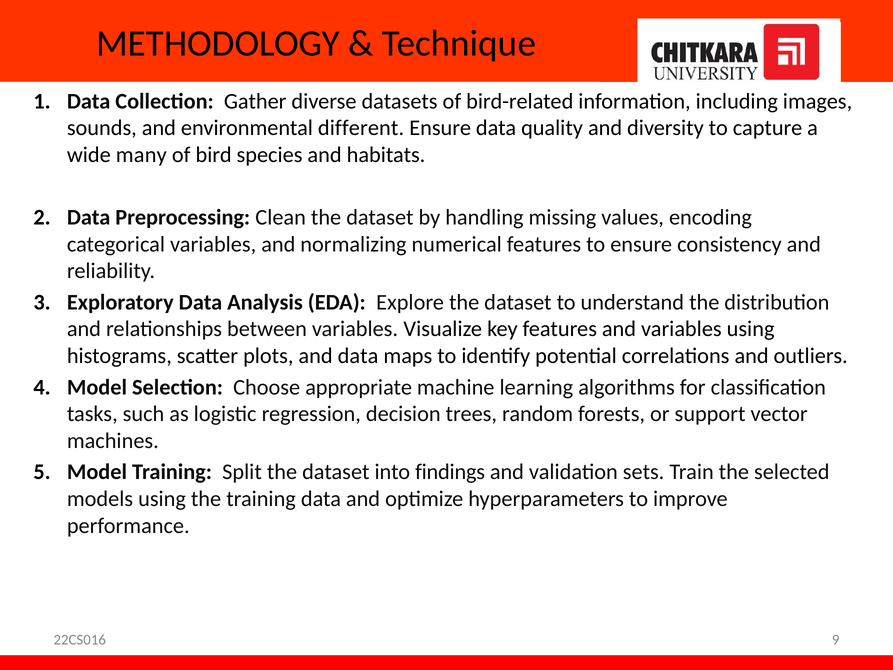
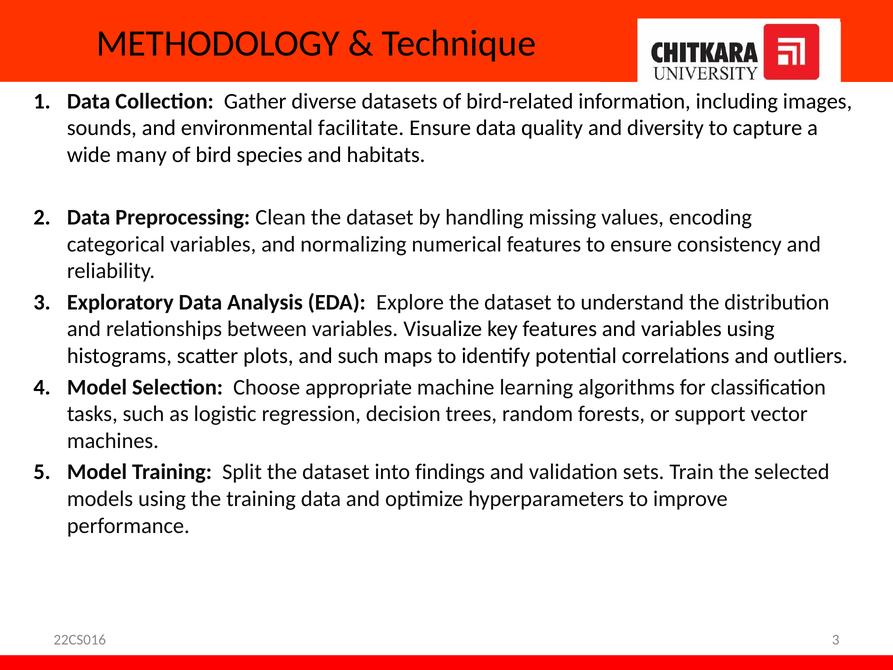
different: different -> facilitate (361, 128)
and data: data -> such (358, 356)
22CS016 9: 9 -> 3 (836, 639)
